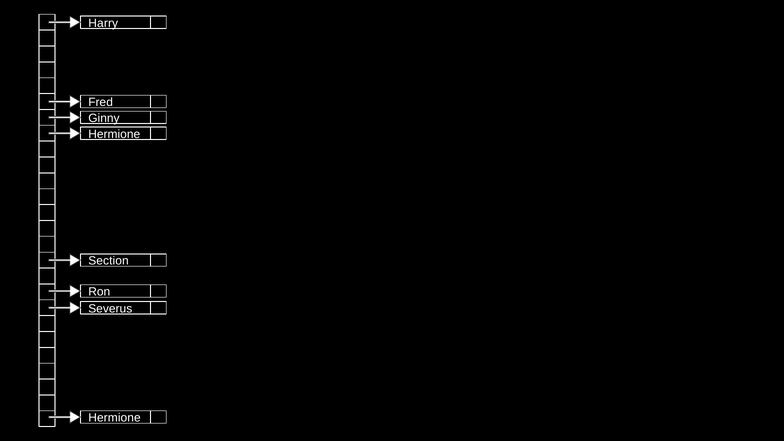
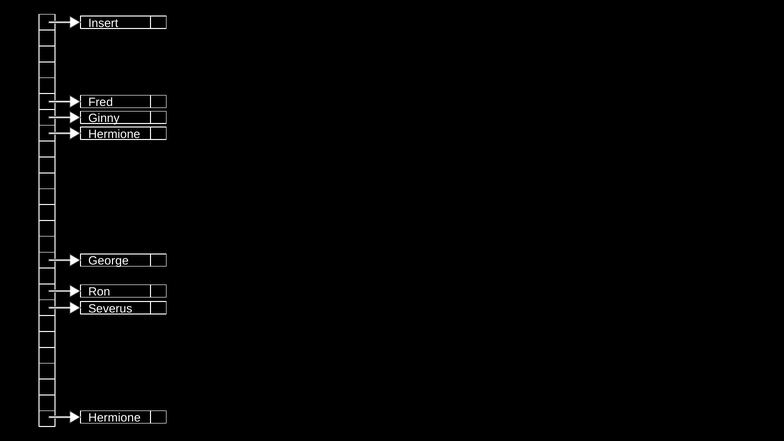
Harry: Harry -> Insert (103, 23)
Section: Section -> George (109, 261)
